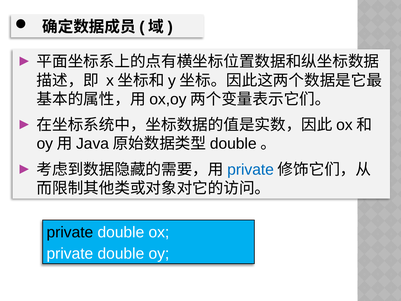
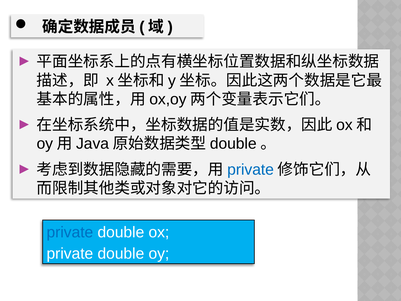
private colour: black -> blue (70, 232)
